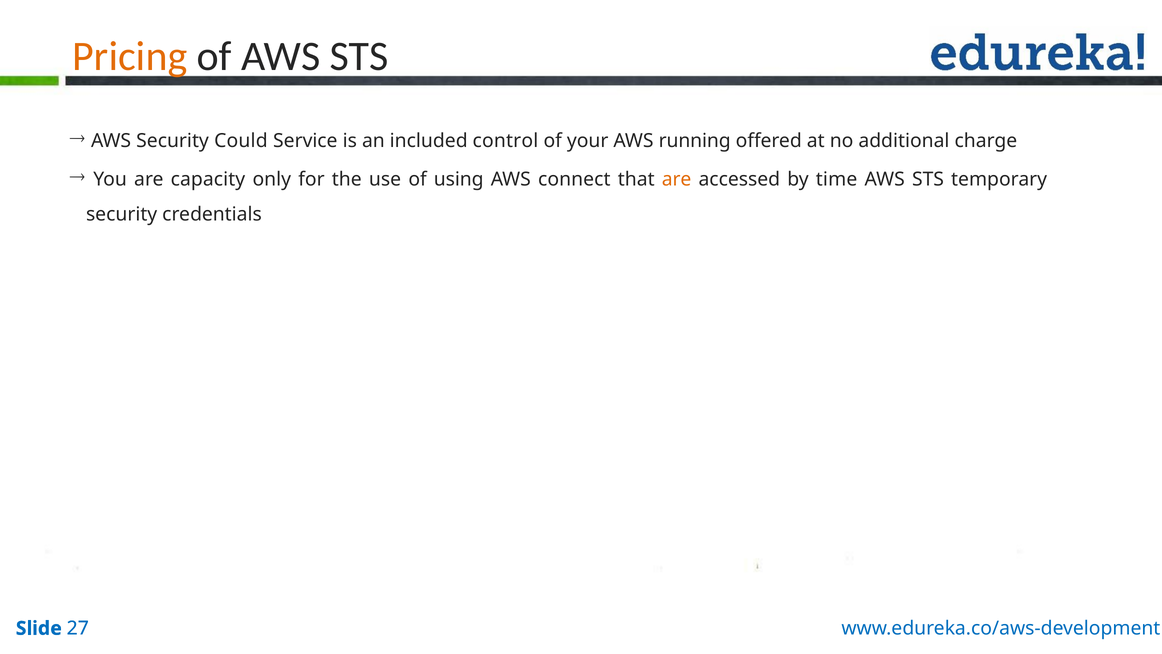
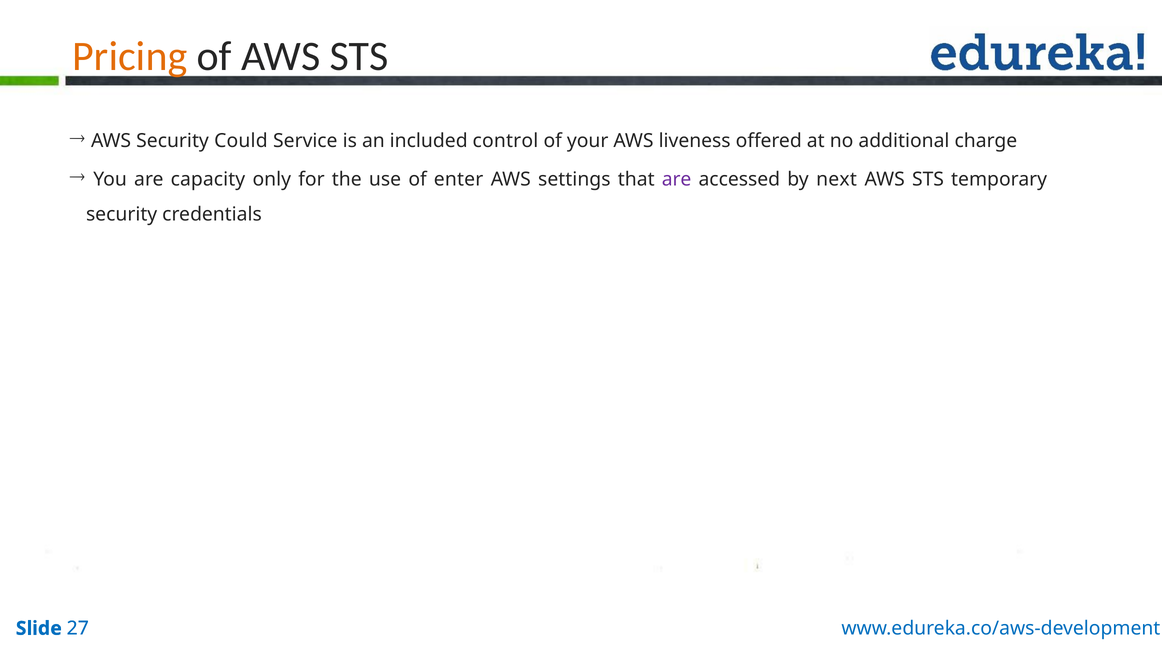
running: running -> liveness (695, 141)
using: using -> enter (459, 179)
connect: connect -> settings (574, 179)
are colour: orange -> purple (677, 179)
time: time -> next (837, 179)
